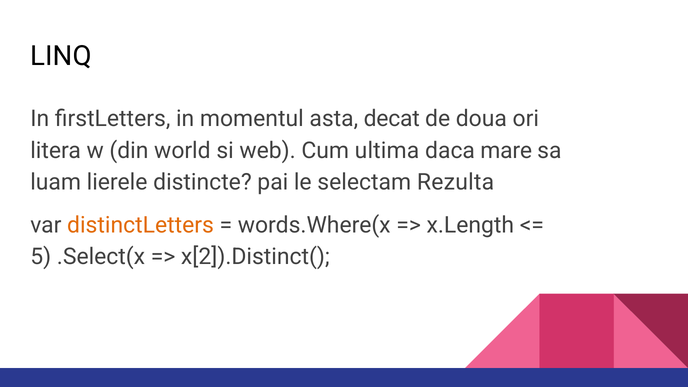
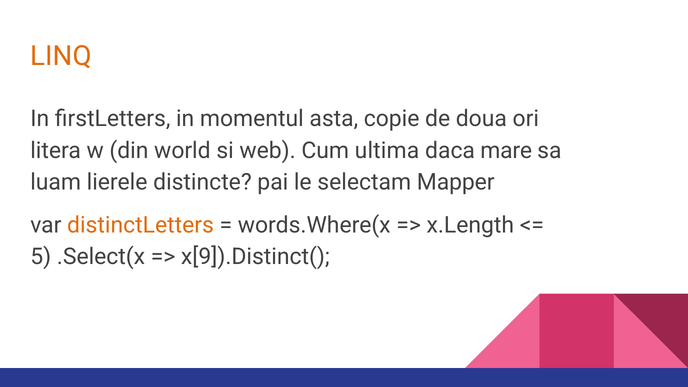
LINQ colour: black -> orange (61, 56)
decat: decat -> copie (392, 119)
Rezulta: Rezulta -> Mapper (456, 182)
x[2]).Distinct(: x[2]).Distinct( -> x[9]).Distinct( (255, 257)
